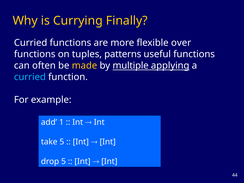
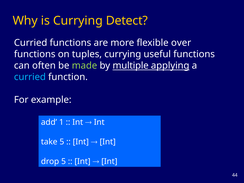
Finally: Finally -> Detect (127, 21)
tuples patterns: patterns -> currying (123, 54)
made colour: yellow -> light green (84, 66)
